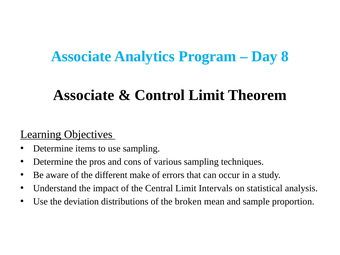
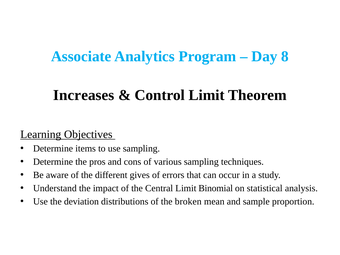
Associate: Associate -> Increases (84, 95)
make: make -> gives (140, 175)
Intervals: Intervals -> Binomial (216, 188)
